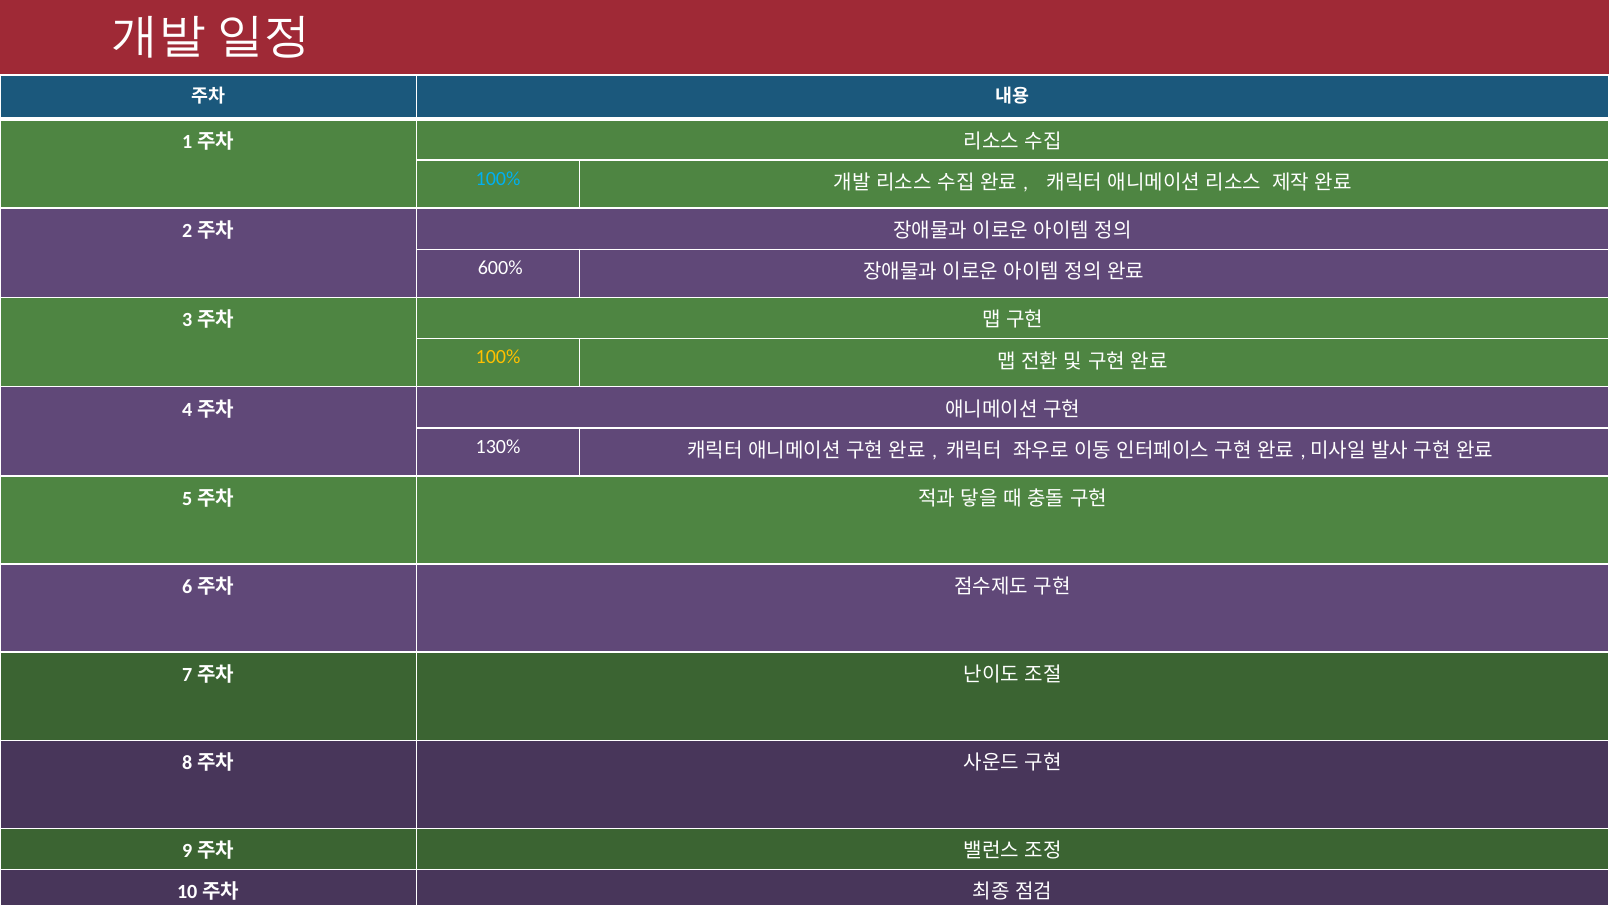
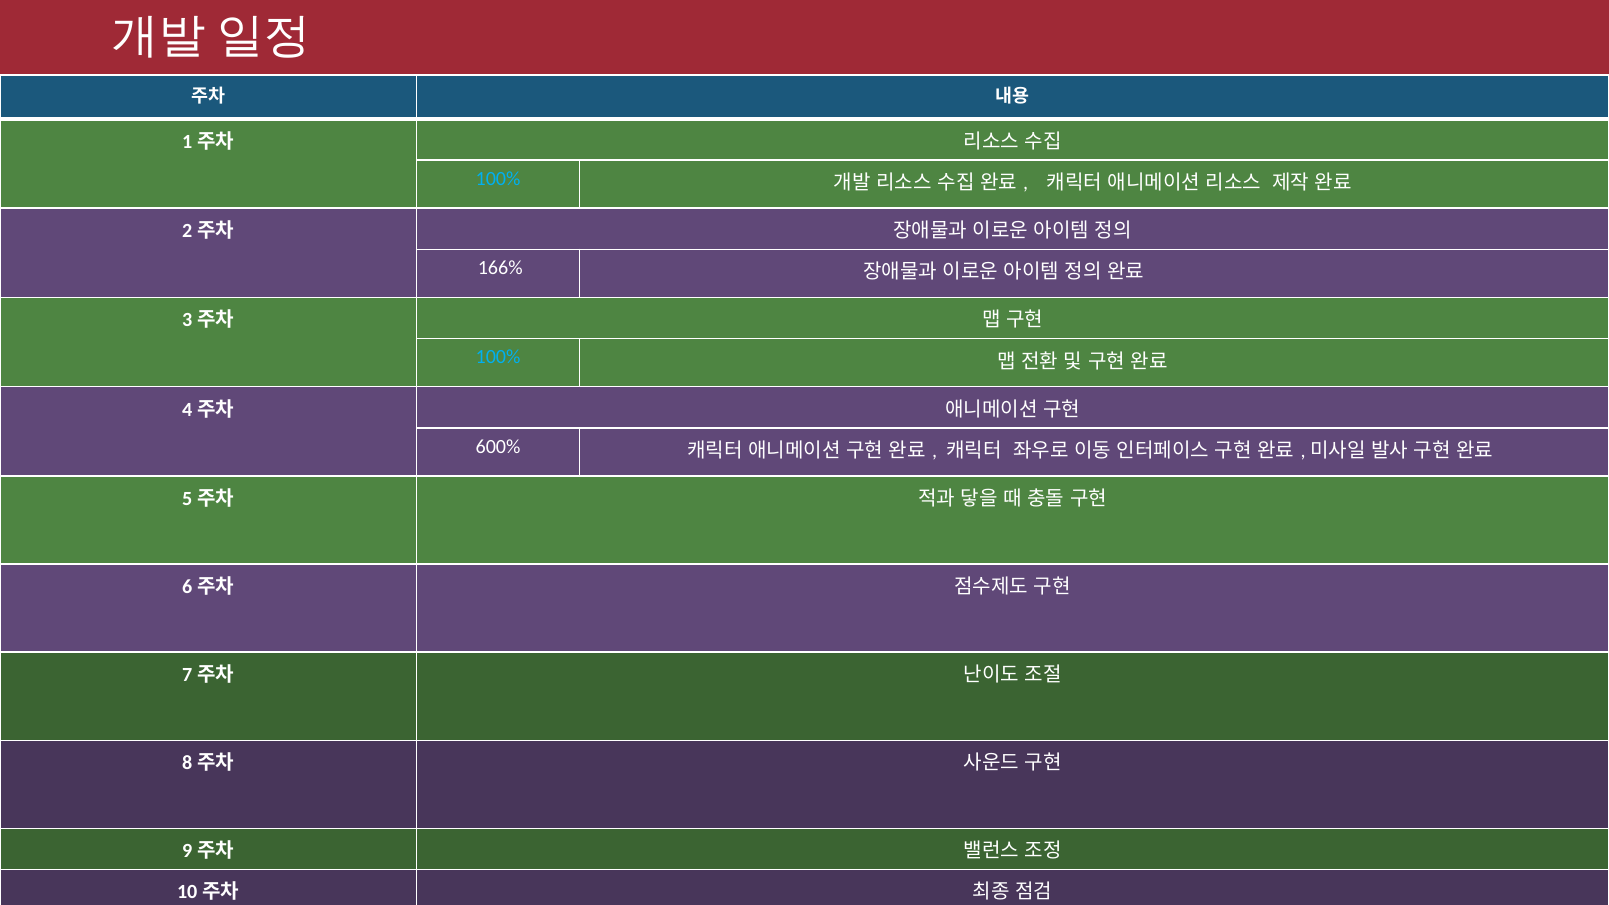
600%: 600% -> 166% (500, 268)
100% colour: yellow -> light blue (498, 357)
130%: 130% -> 600% (498, 447)
